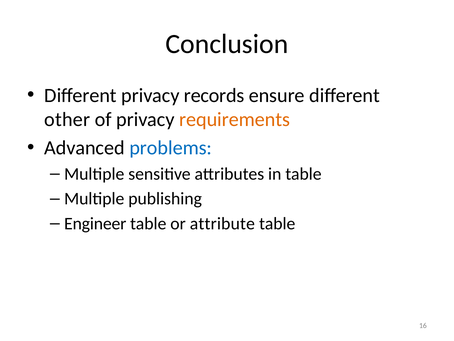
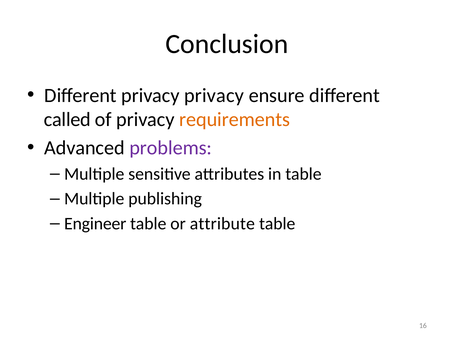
privacy records: records -> privacy (214, 95)
other: other -> called (67, 119)
problems colour: blue -> purple (171, 148)
